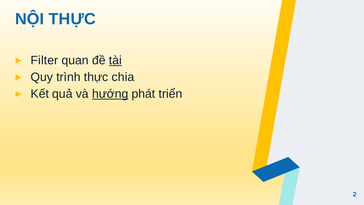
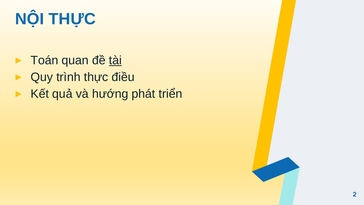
Filter: Filter -> Toán (45, 60)
chia: chia -> điều (123, 77)
hướng underline: present -> none (110, 94)
